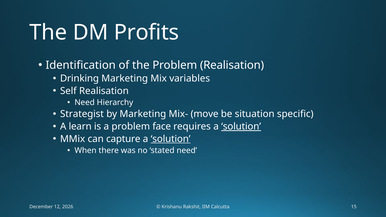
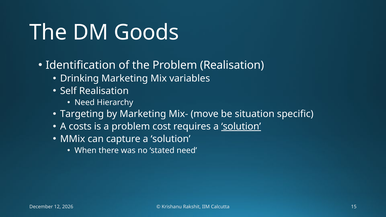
Profits: Profits -> Goods (146, 32)
Strategist: Strategist -> Targeting (82, 114)
learn: learn -> costs (80, 127)
face: face -> cost (162, 127)
solution underline: present -> none (171, 139)
